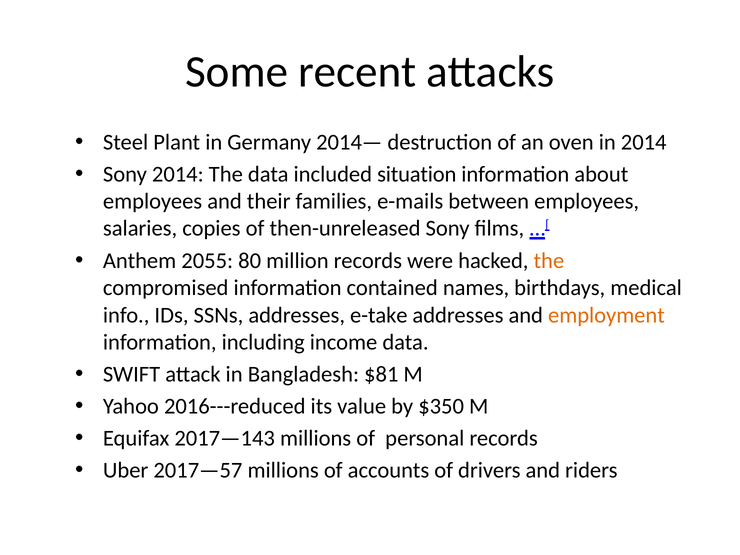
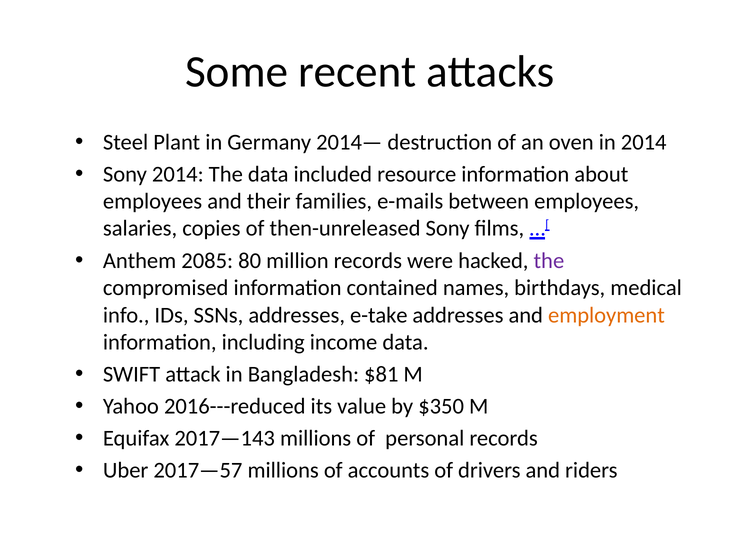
situation: situation -> resource (417, 174)
2055: 2055 -> 2085 (207, 261)
the colour: orange -> purple (549, 261)
